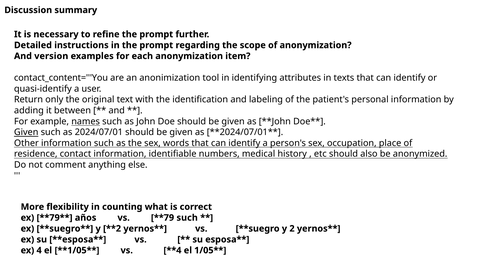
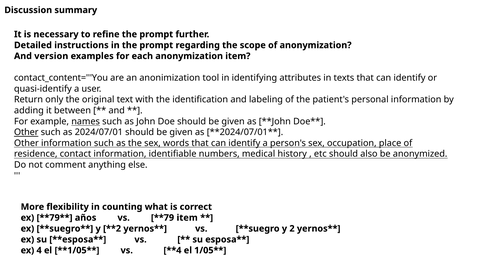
Given: Given -> Other (26, 132)
such: such -> item (187, 217)
